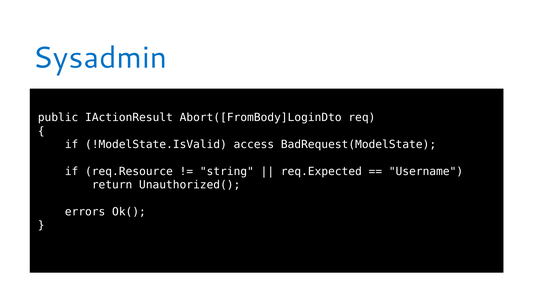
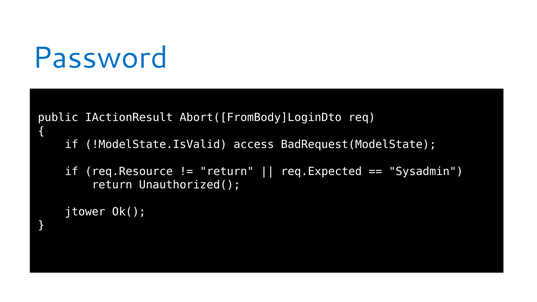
Sysadmin: Sysadmin -> Password (100, 58)
string: string -> return (227, 171)
Username: Username -> Sysadmin (426, 171)
errors: errors -> jtower (85, 212)
